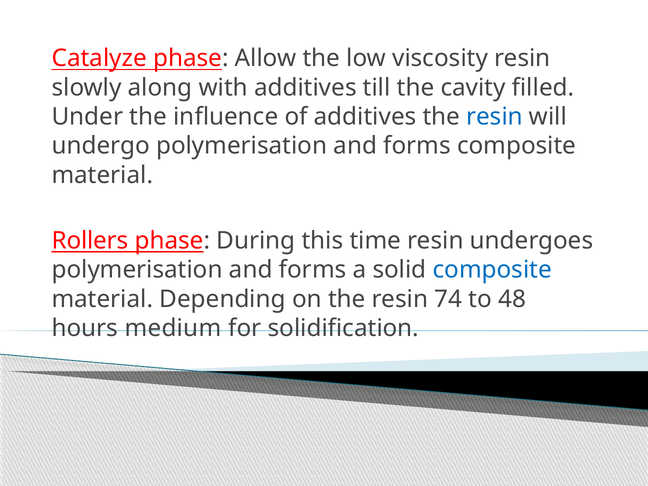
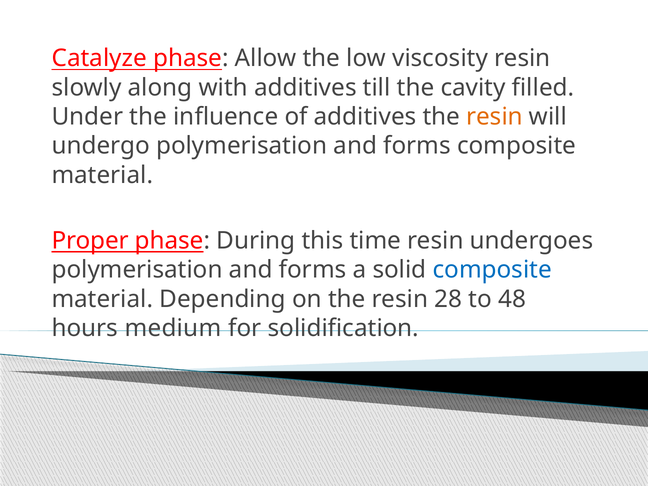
resin colour: blue -> orange (495, 117)
Rollers: Rollers -> Proper (90, 241)
74: 74 -> 28 (448, 299)
